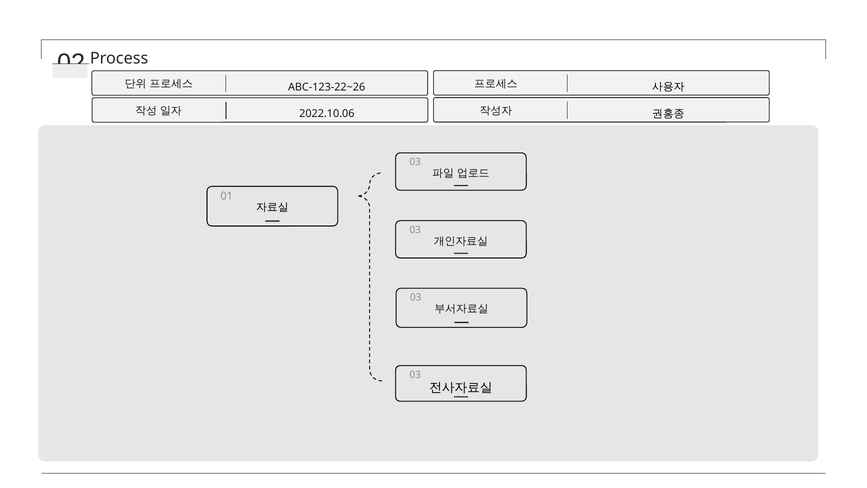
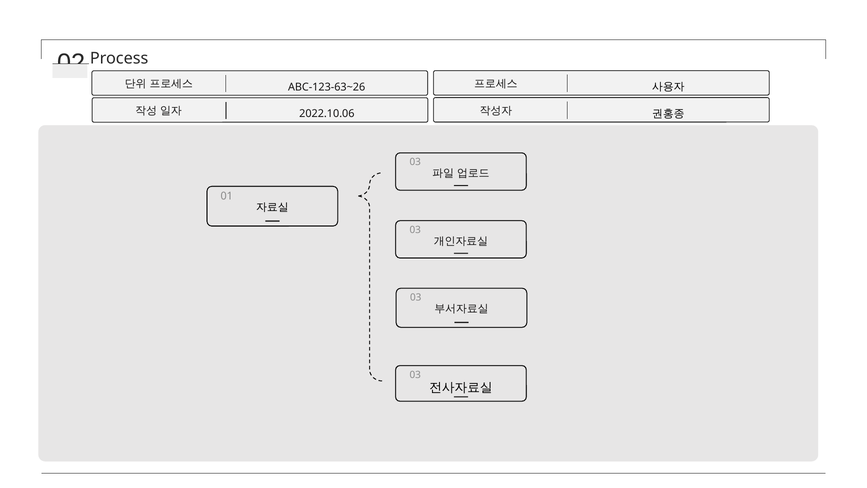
ABC-123-22~26: ABC-123-22~26 -> ABC-123-63~26 (327, 87)
